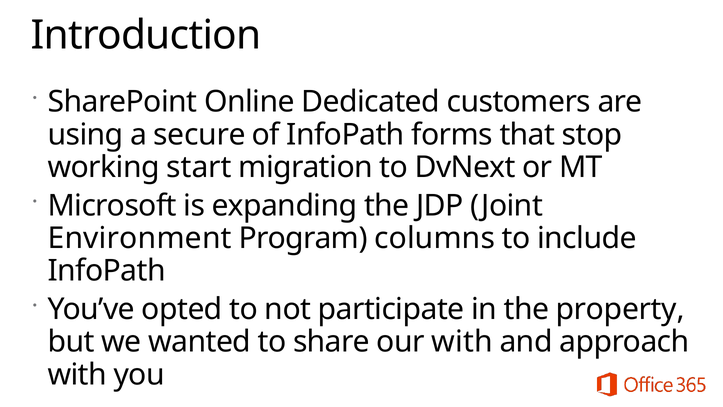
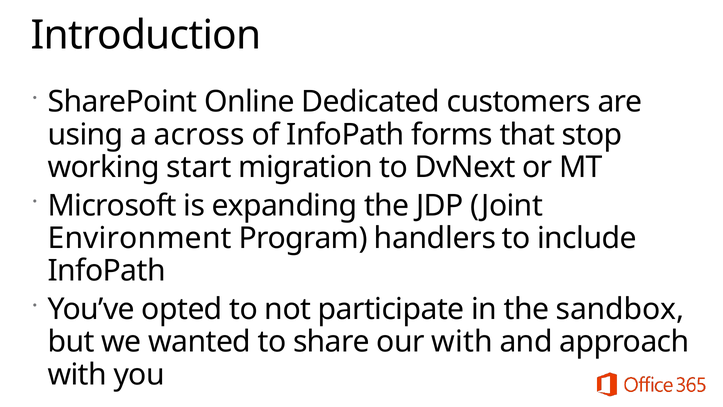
secure: secure -> across (199, 135)
columns: columns -> handlers (435, 238)
property: property -> sandbox (620, 309)
